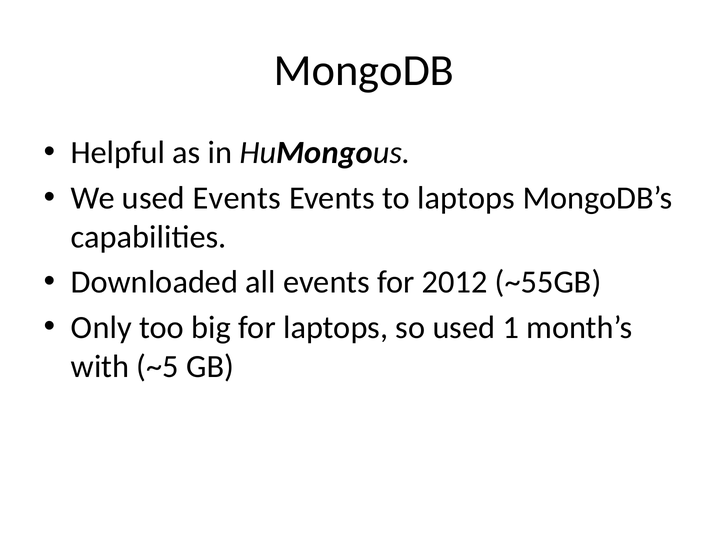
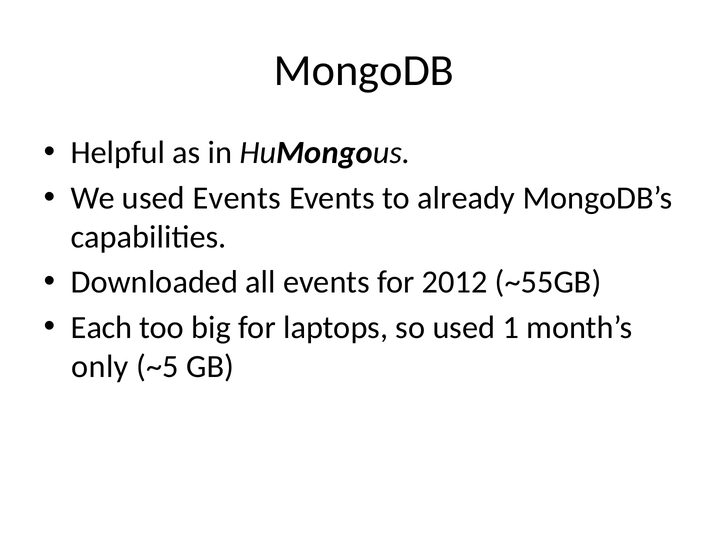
to laptops: laptops -> already (466, 198)
Only: Only -> Each (102, 327)
with: with -> only (100, 366)
